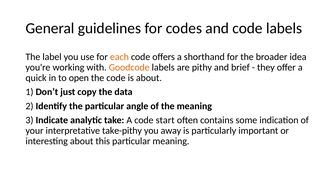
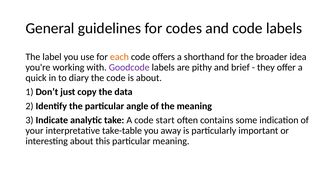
Goodcode colour: orange -> purple (129, 67)
open: open -> diary (79, 78)
take-pithy: take-pithy -> take-table (122, 130)
